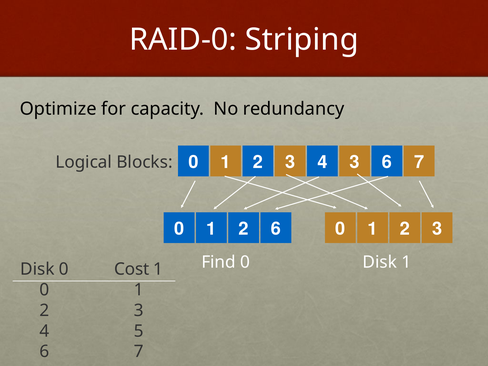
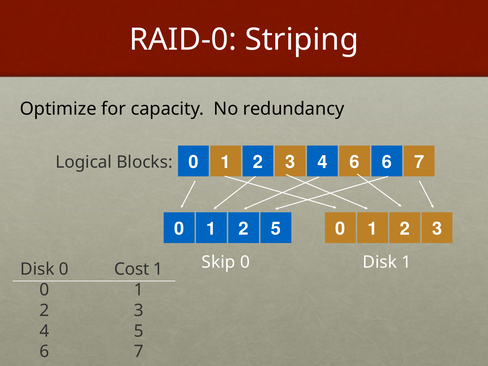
3 4 3: 3 -> 6 (355, 162)
2 6: 6 -> 5 (276, 229)
Find: Find -> Skip (218, 262)
